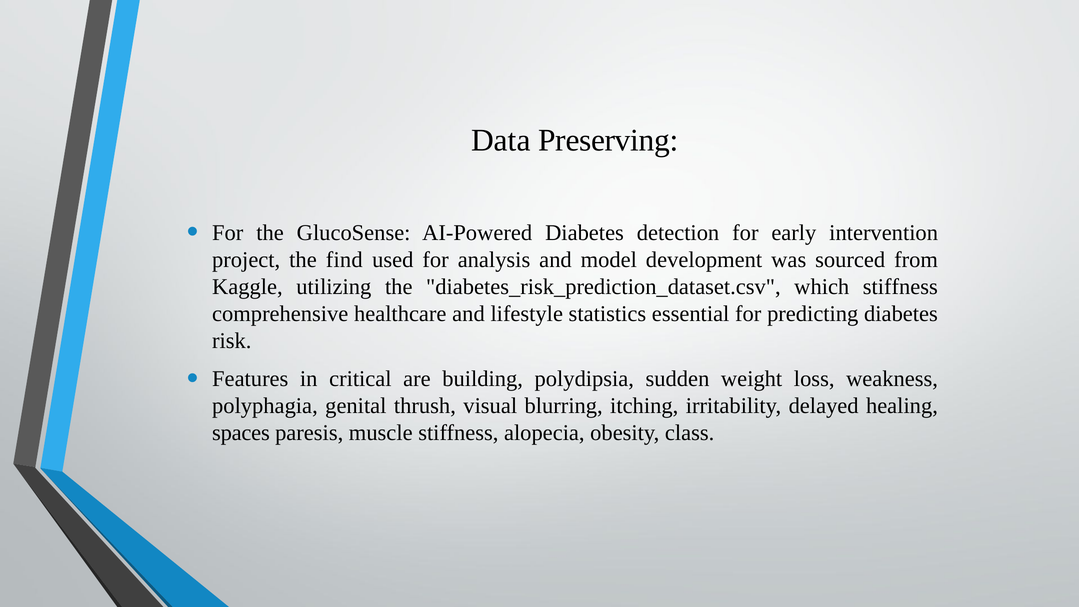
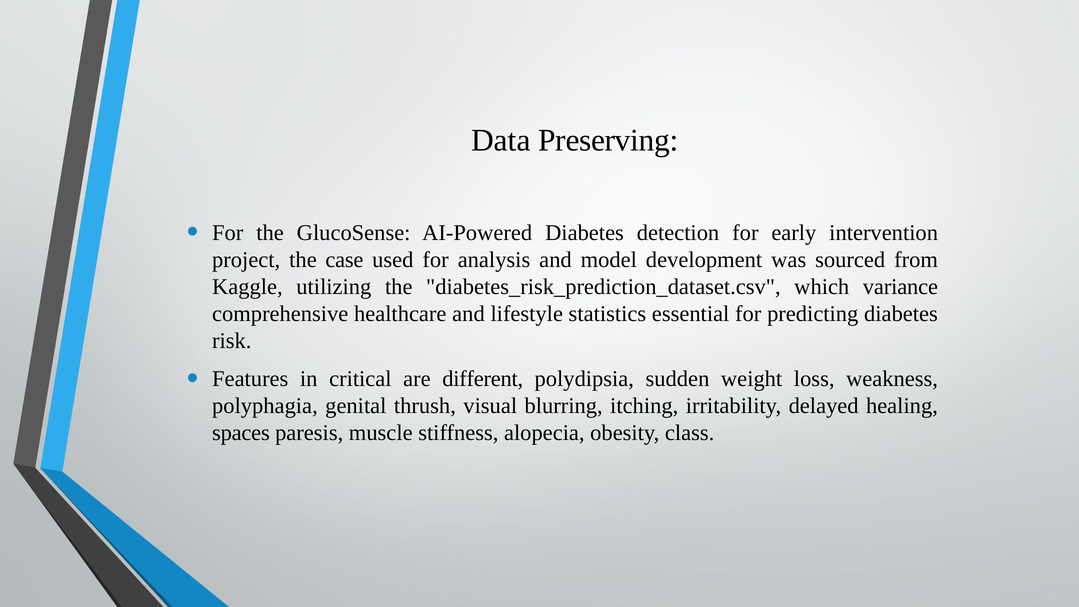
find: find -> case (344, 260)
which stiffness: stiffness -> variance (900, 287)
building: building -> different (483, 379)
